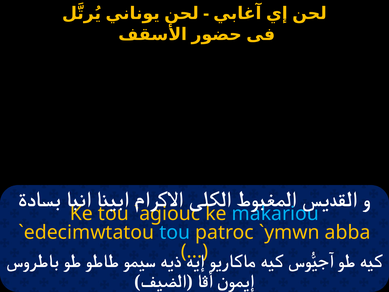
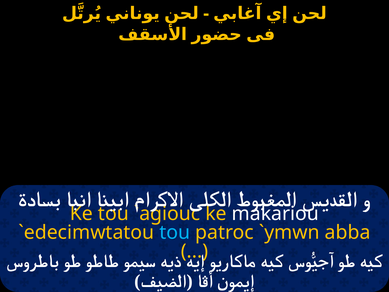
makariou colour: light blue -> white (275, 214)
